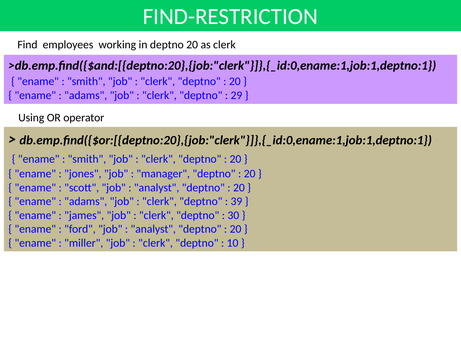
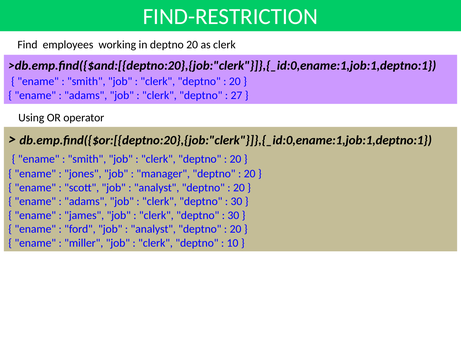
29: 29 -> 27 (236, 95)
39: 39 -> 30 (236, 201)
